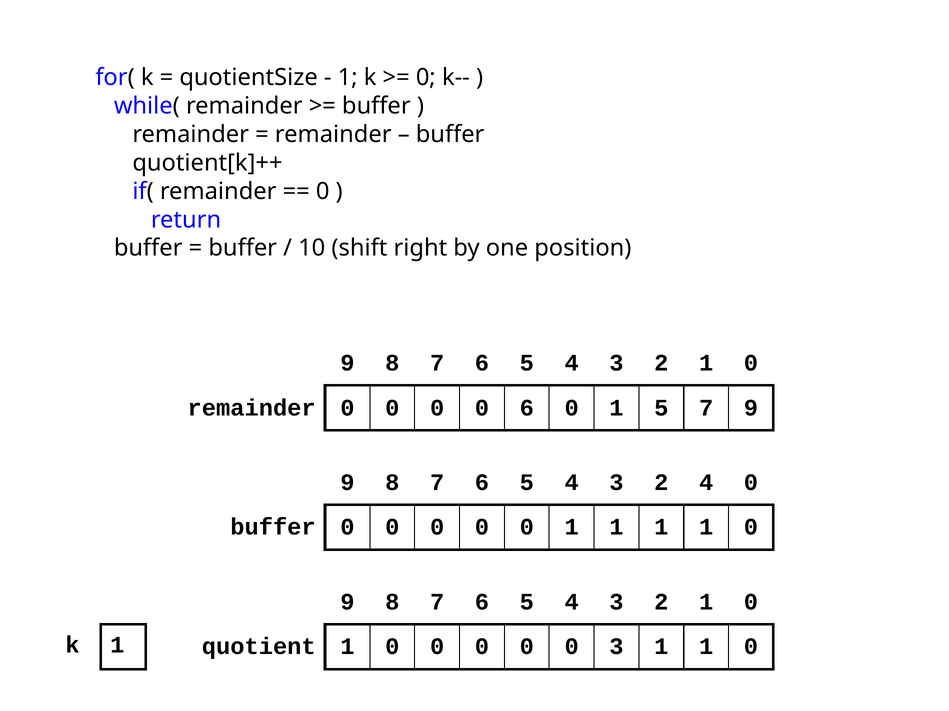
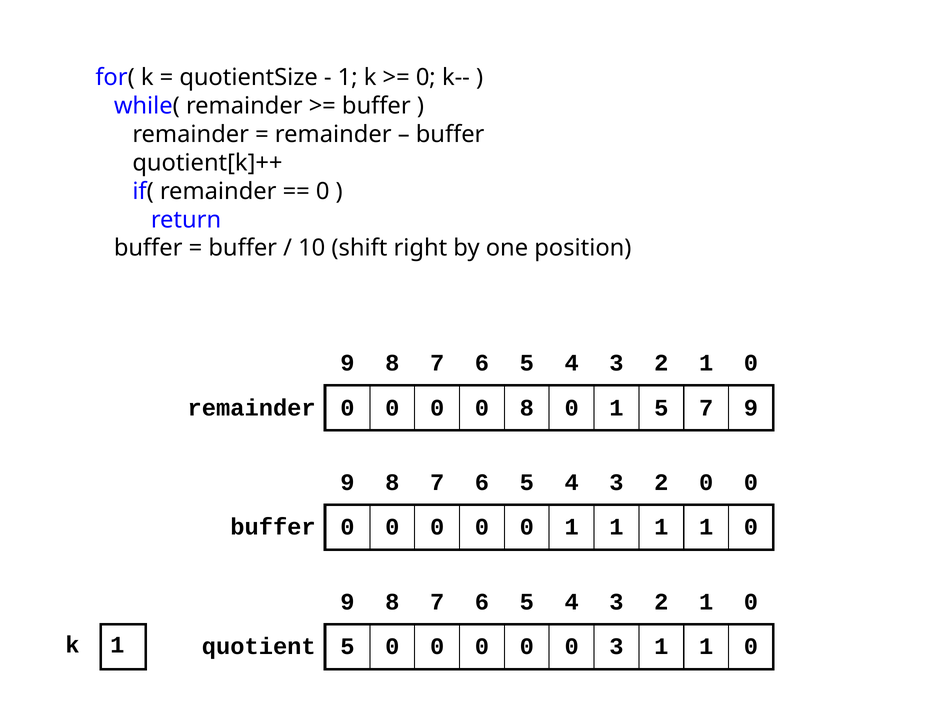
0 6: 6 -> 8 (527, 408)
2 4: 4 -> 0 (706, 483)
quotient 1: 1 -> 5 (347, 647)
